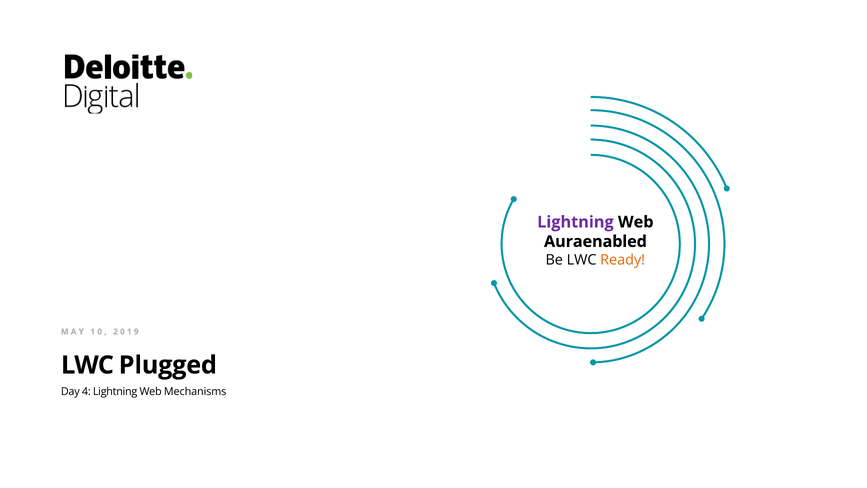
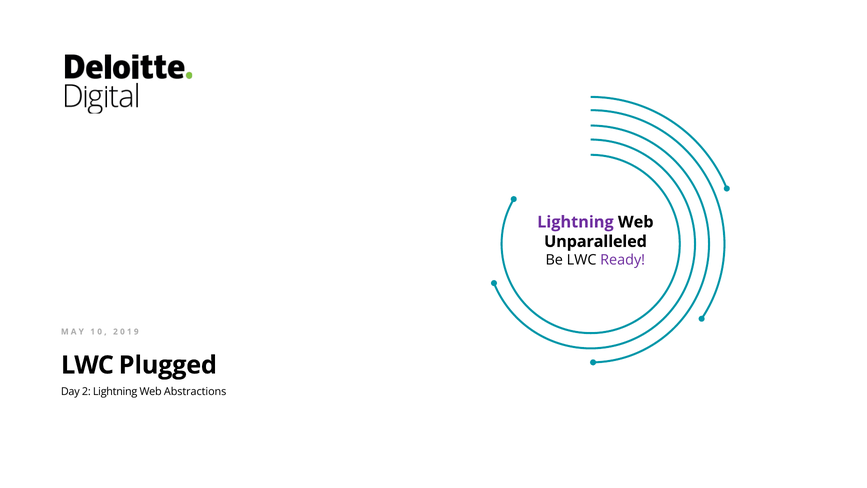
Auraenabled: Auraenabled -> Unparalleled (595, 241)
Ready colour: orange -> purple (623, 260)
Day 4: 4 -> 2 (86, 391)
Mechanisms: Mechanisms -> Abstractions (195, 391)
